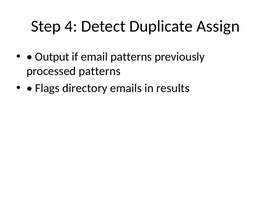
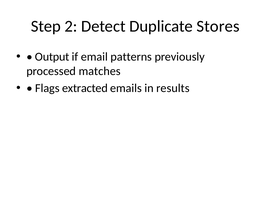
4: 4 -> 2 (71, 26)
Assign: Assign -> Stores (218, 26)
processed patterns: patterns -> matches (100, 71)
directory: directory -> extracted (85, 88)
